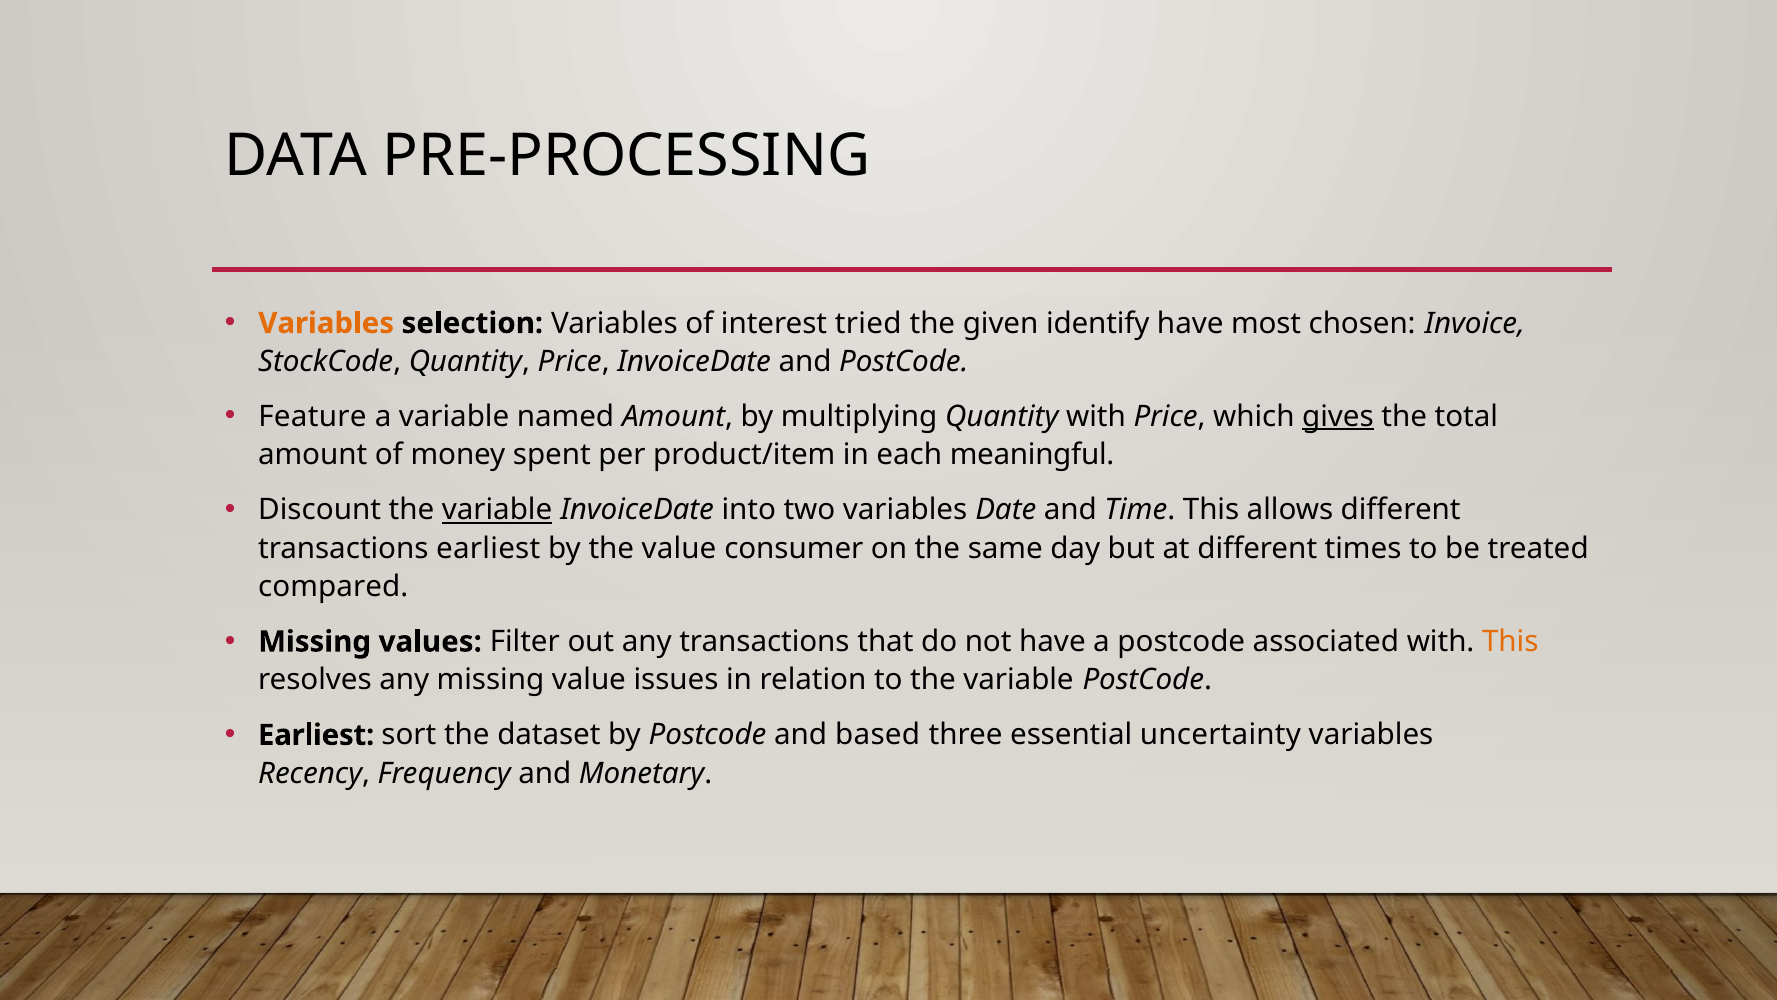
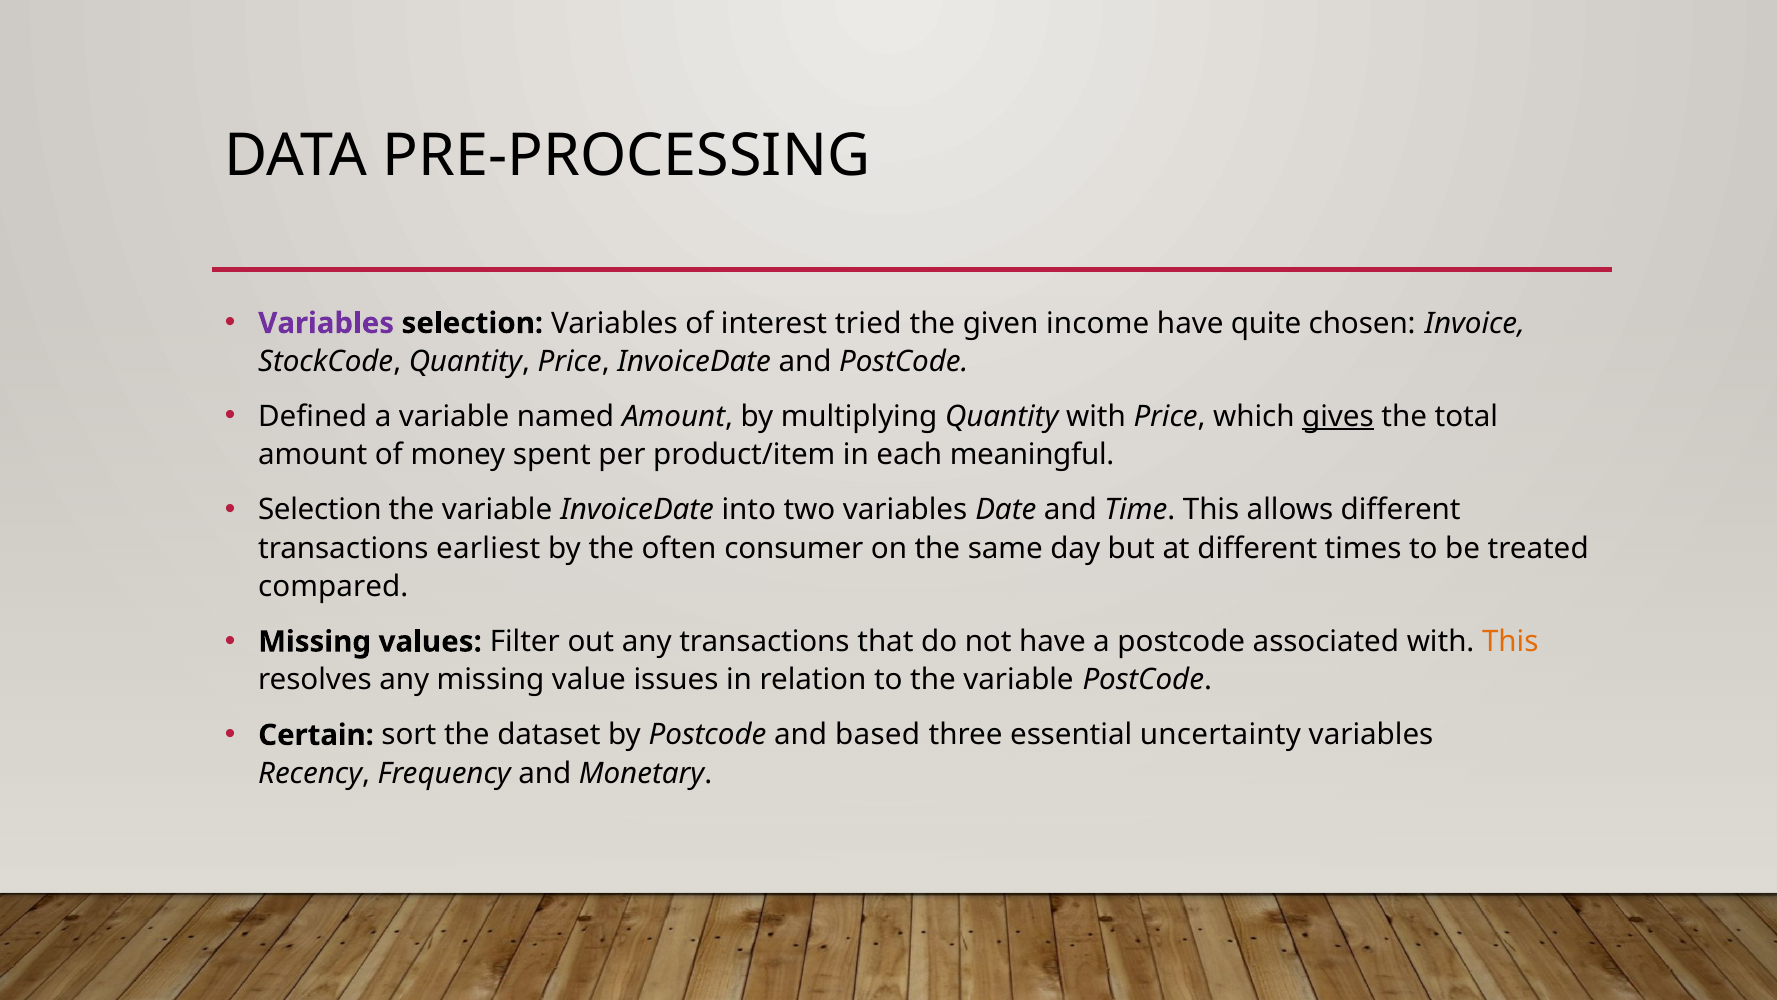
Variables colour: orange -> purple (326, 323)
identify: identify -> income (1098, 323)
most: most -> quite (1266, 323)
Feature: Feature -> Defined (313, 416)
Discount: Discount -> Selection (320, 510)
variable underline: present -> none (497, 510)
the value: value -> often (679, 548)
Earliest: Earliest -> Certain (316, 735)
